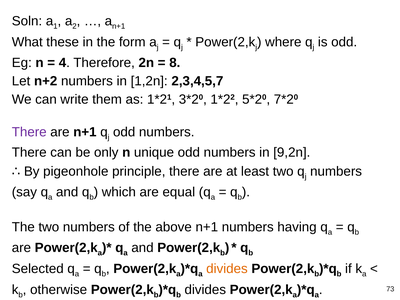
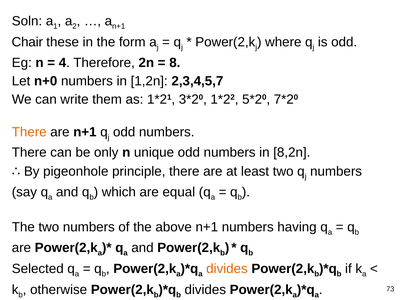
What: What -> Chair (27, 42)
n+2: n+2 -> n+0 (46, 81)
There colour: purple -> orange (29, 132)
9,2n: 9,2n -> 8,2n (292, 153)
